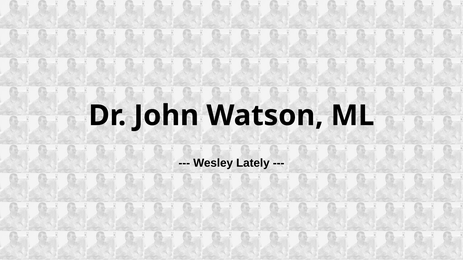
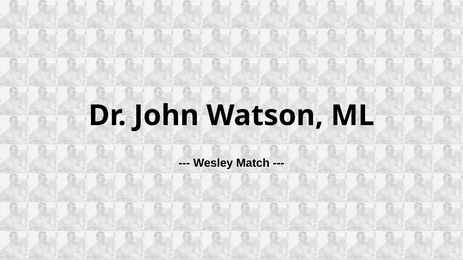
Lately: Lately -> Match (253, 163)
